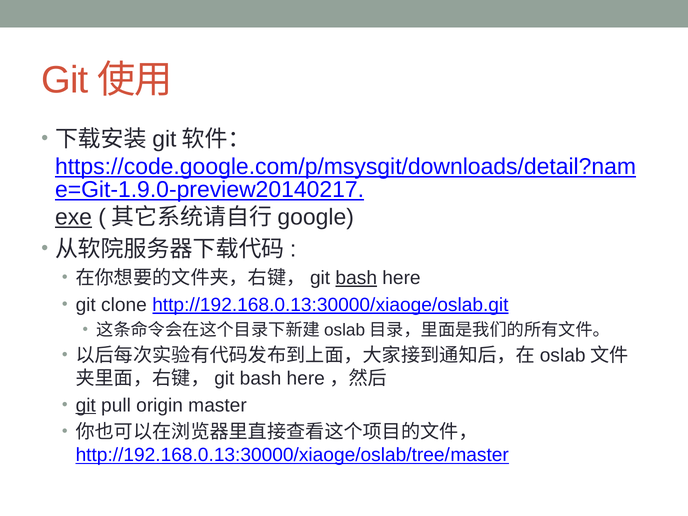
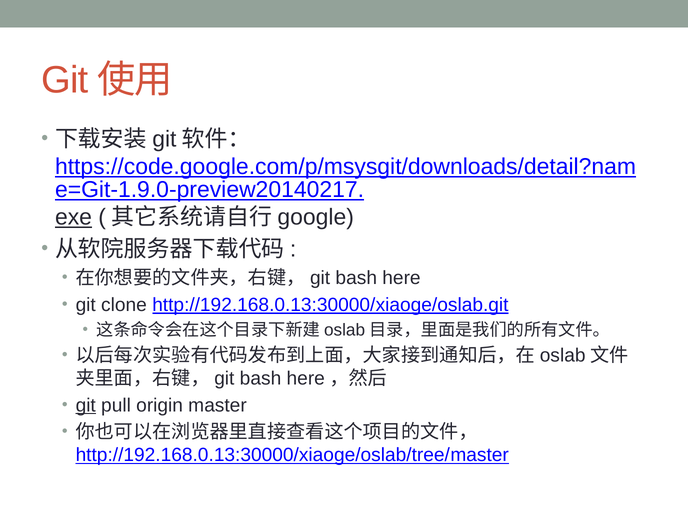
bash underline: present -> none (356, 278)
